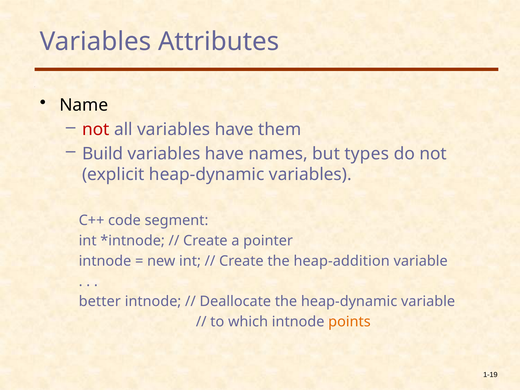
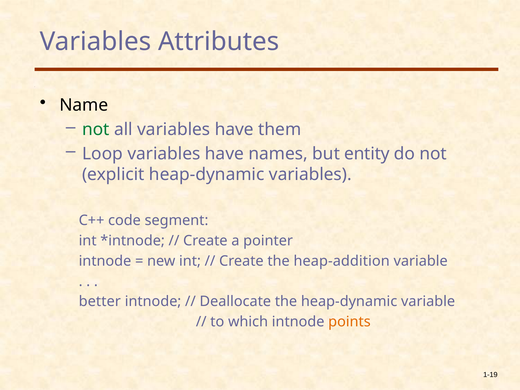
not colour: red -> green (96, 129)
Build: Build -> Loop (102, 154)
types: types -> entity (367, 154)
